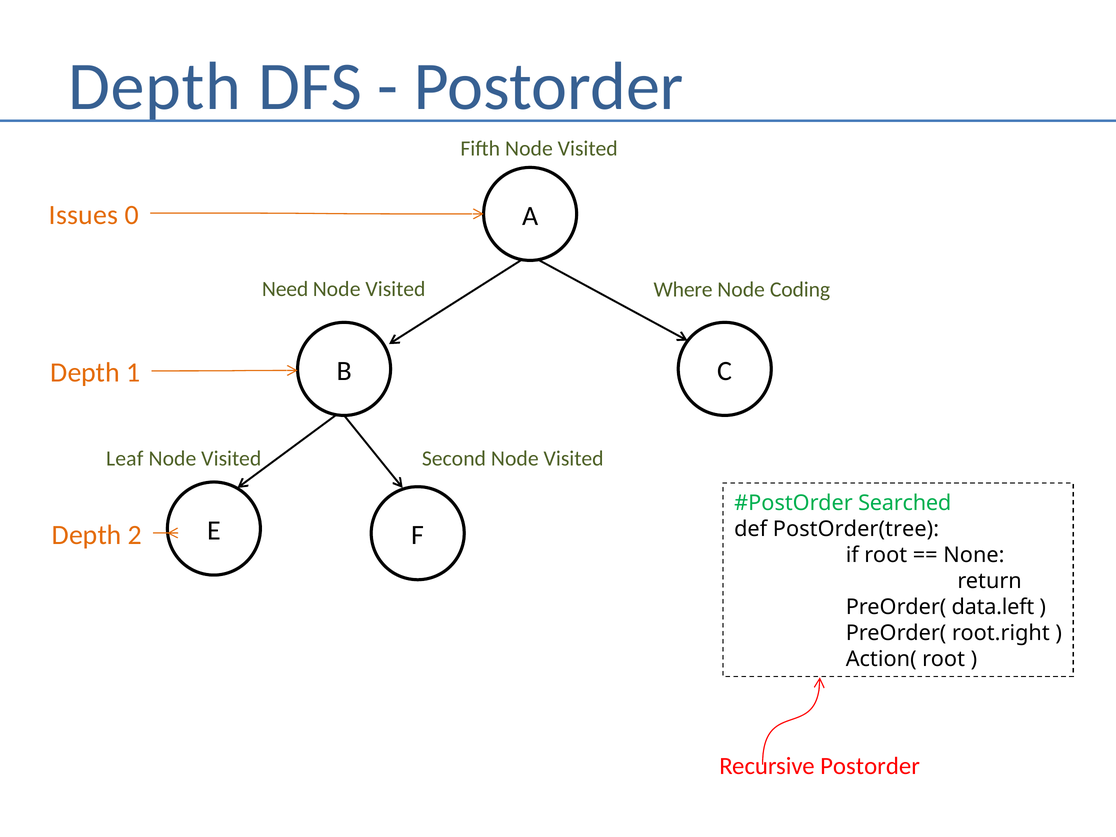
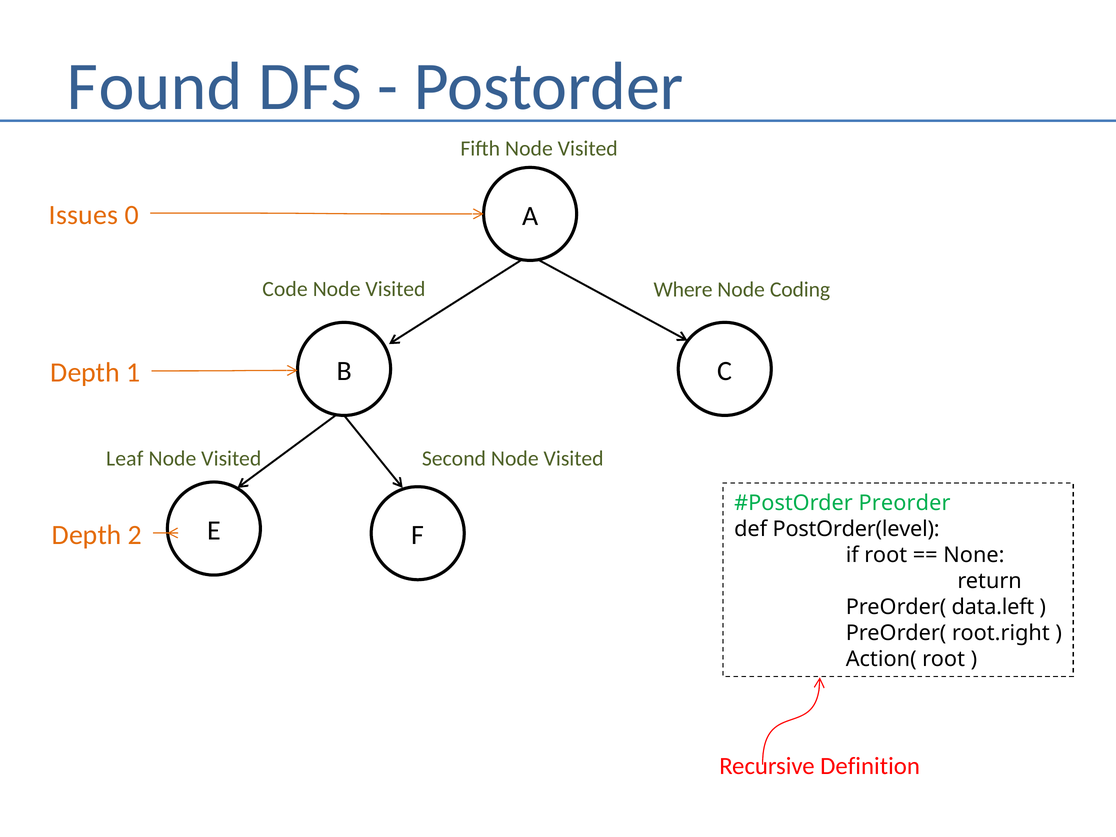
Depth: Depth -> Found (155, 87)
Need: Need -> Code (285, 289)
Searched: Searched -> Preorder (905, 503)
PostOrder(tree: PostOrder(tree -> PostOrder(level (856, 529)
Recursive Postorder: Postorder -> Definition (870, 766)
